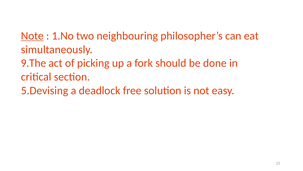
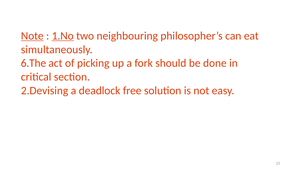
1.No underline: none -> present (63, 36)
9.The: 9.The -> 6.The (33, 63)
5.Devising: 5.Devising -> 2.Devising (45, 90)
